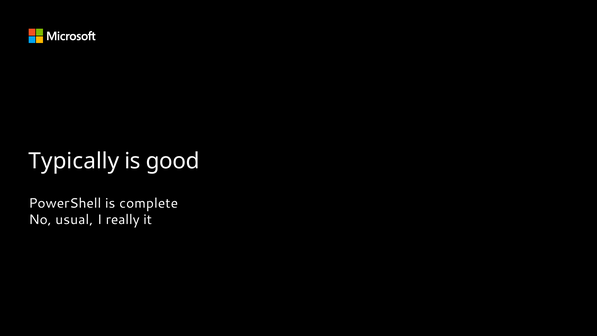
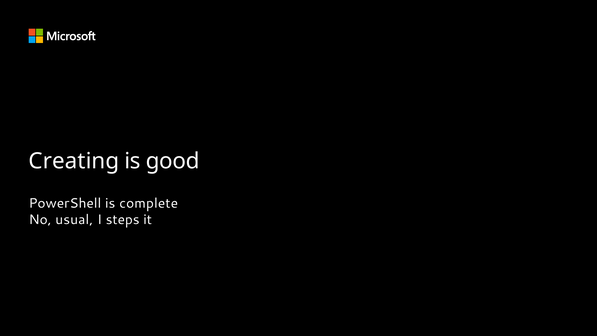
Typically: Typically -> Creating (74, 161)
really: really -> steps (123, 220)
